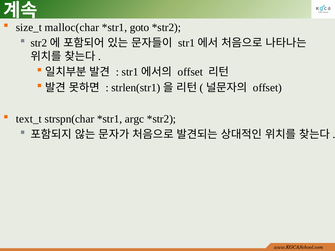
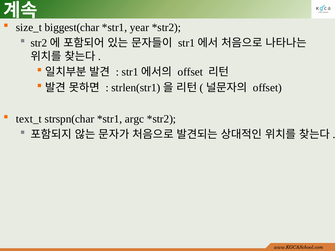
malloc(char: malloc(char -> biggest(char (72, 27)
goto: goto -> year (140, 27)
